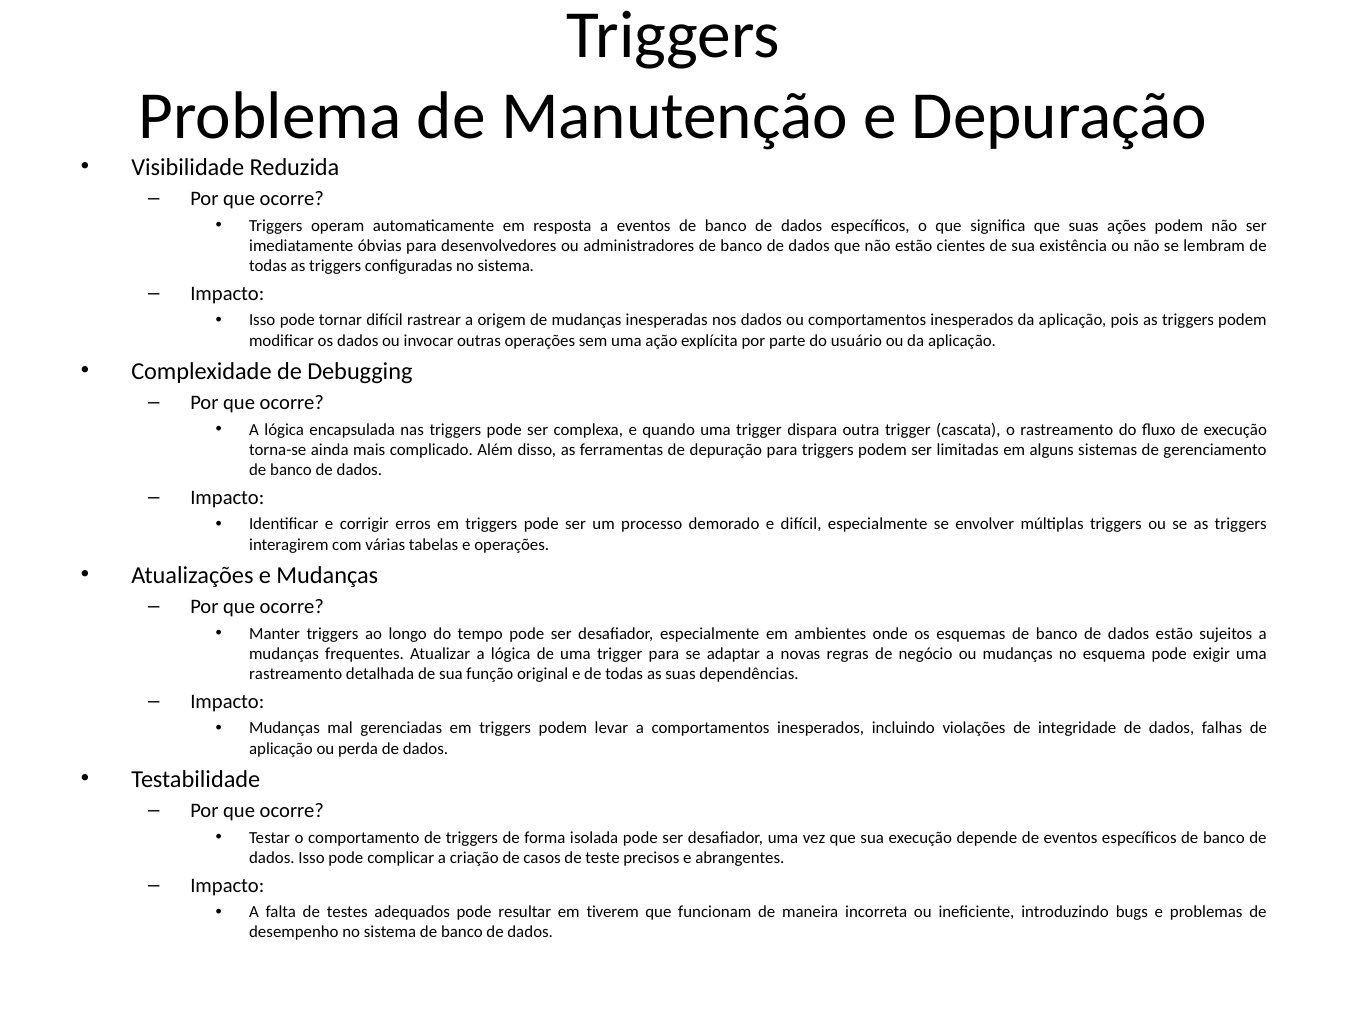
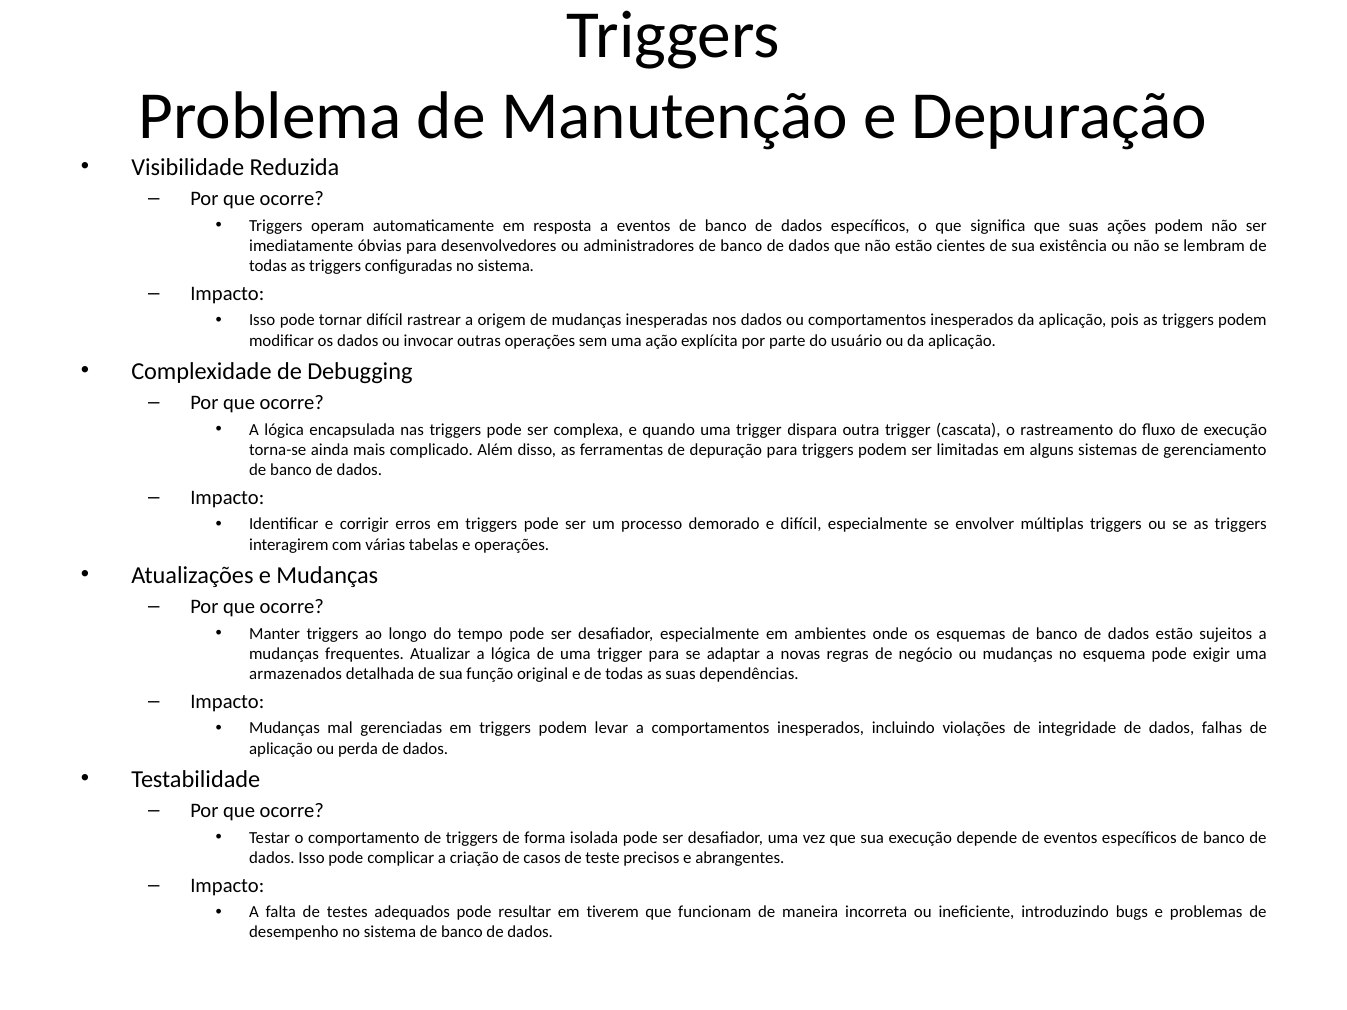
rastreamento: rastreamento -> armazenados (296, 674)
